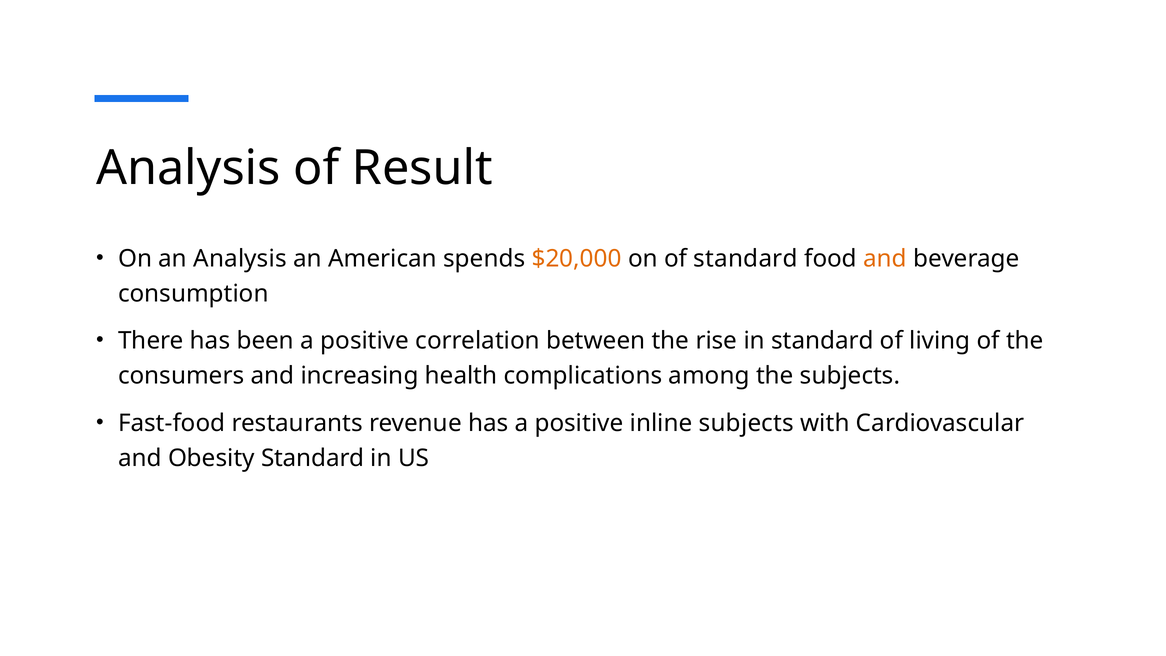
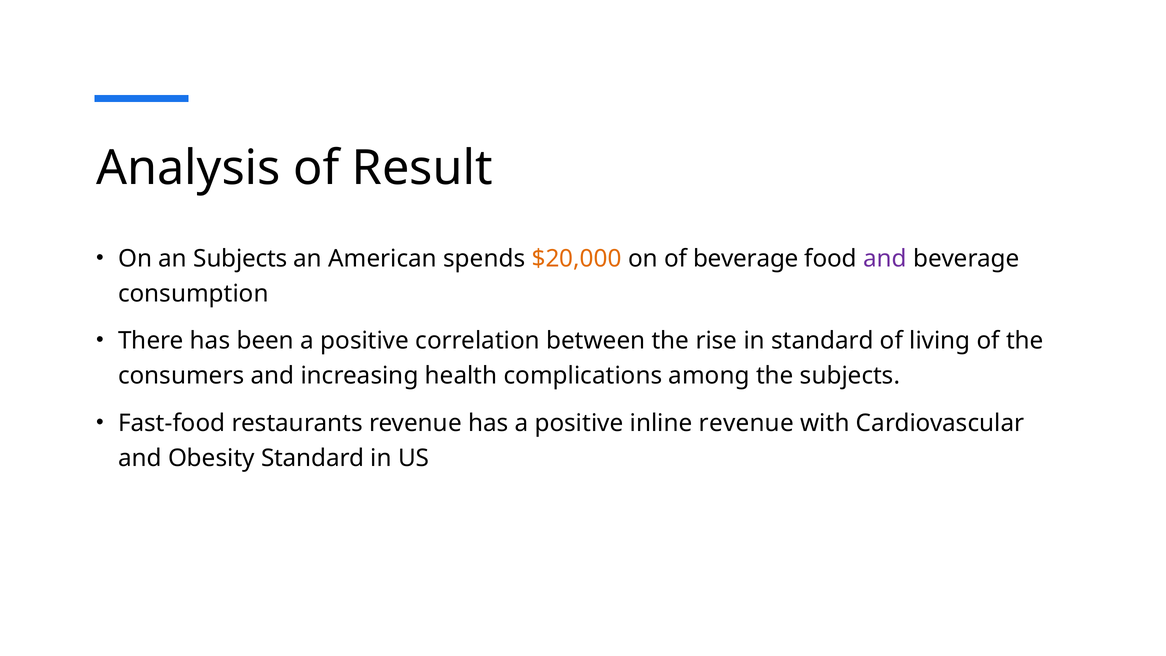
an Analysis: Analysis -> Subjects (240, 259)
of standard: standard -> beverage (746, 259)
and colour: orange -> purple (885, 259)
inline subjects: subjects -> revenue (746, 423)
